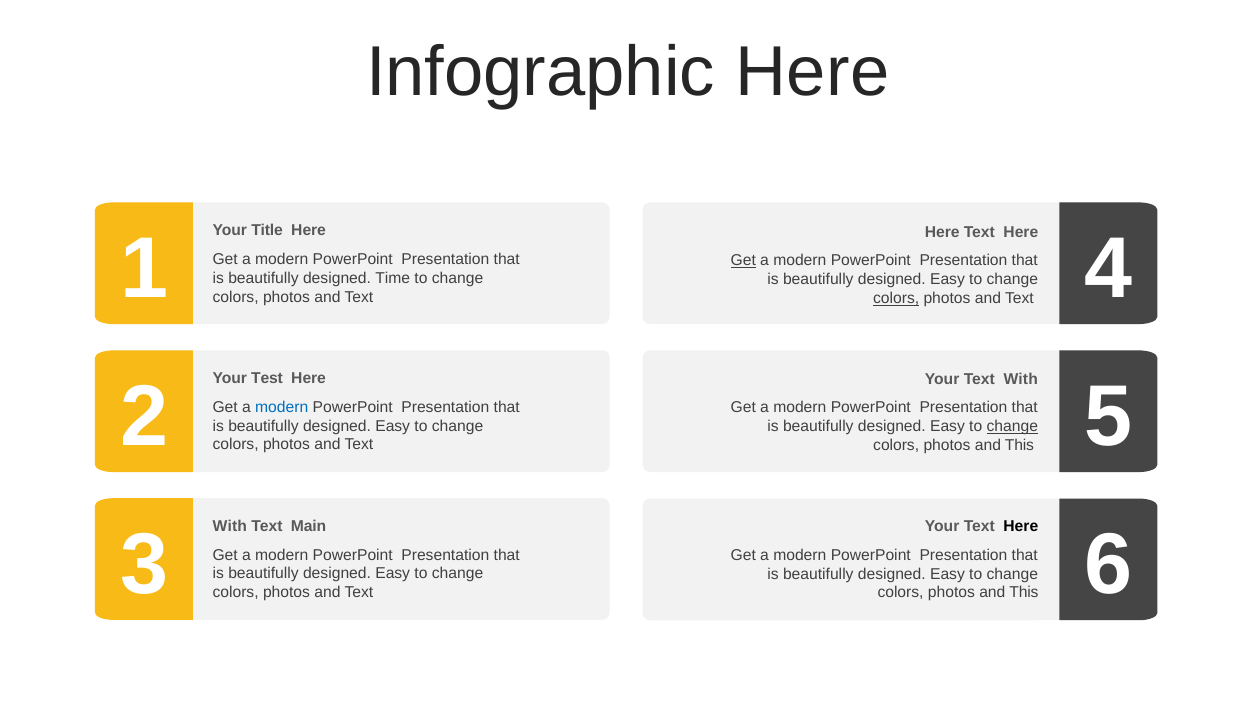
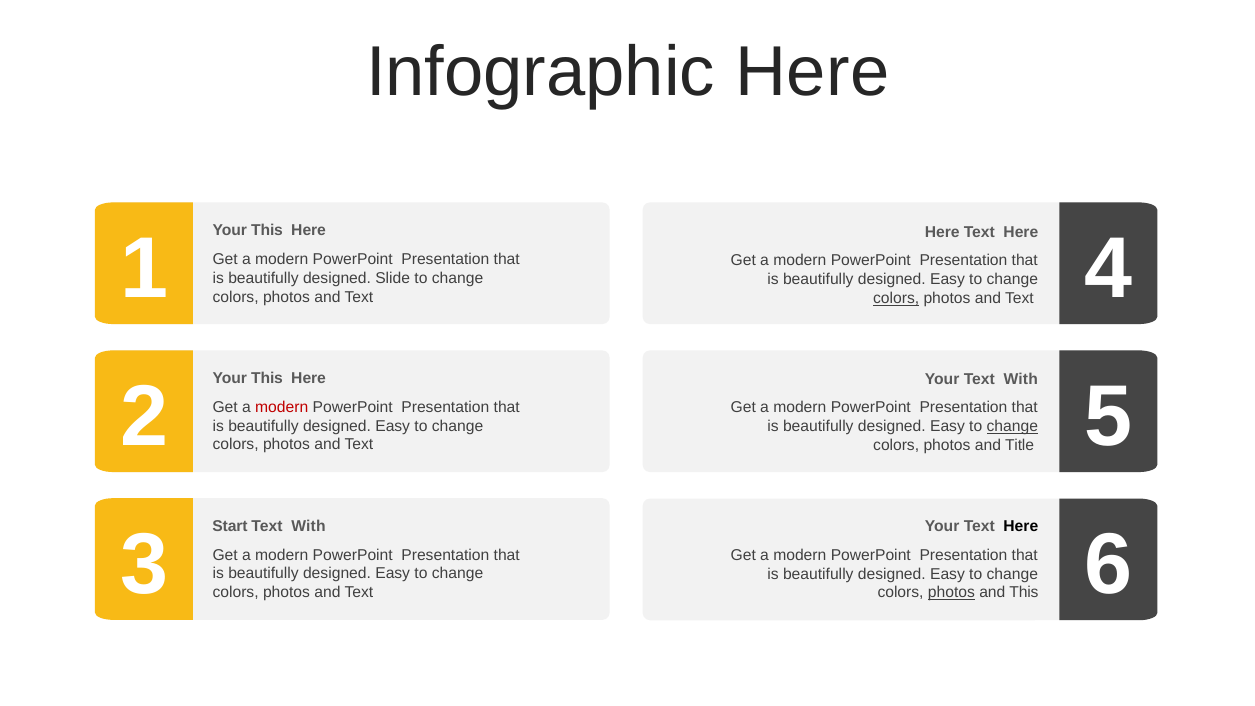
Title: Title -> This (267, 231)
Get underline: present -> none (743, 261)
Time: Time -> Slide (393, 278)
Test: Test -> This (267, 379)
modern colour: blue -> red (282, 407)
This: This -> Title (1020, 445)
With: With -> Start (230, 526)
Main: Main -> With (308, 526)
photos underline: none -> present (951, 593)
